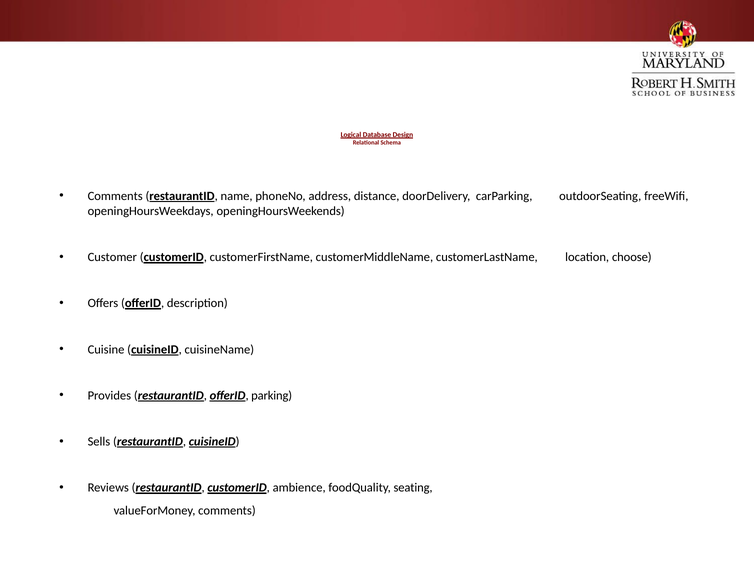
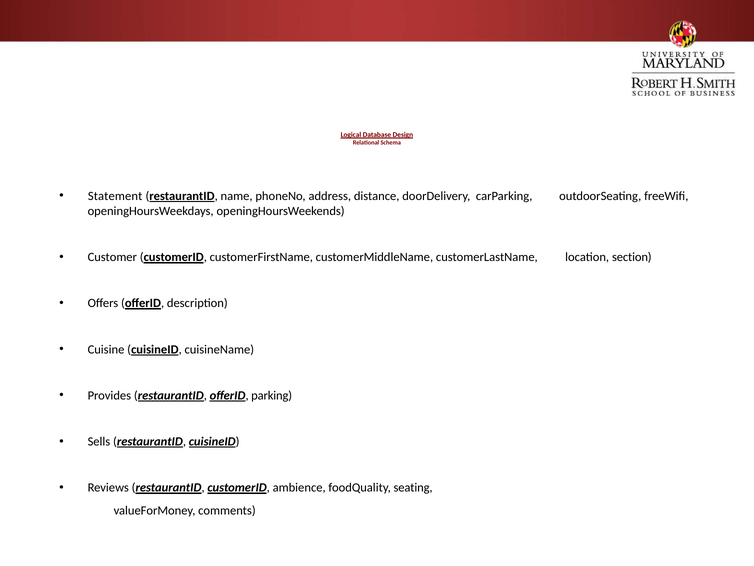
Comments: Comments -> Statement (115, 196)
choose: choose -> section (632, 257)
